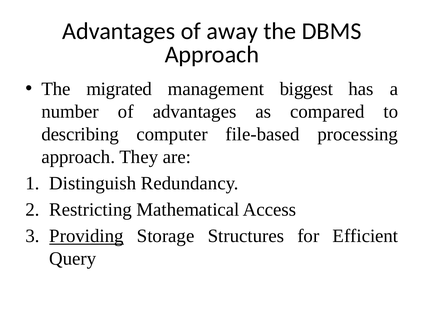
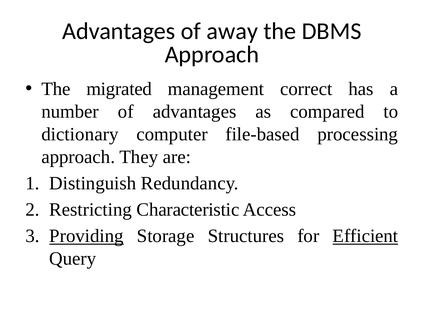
biggest: biggest -> correct (306, 89)
describing: describing -> dictionary (80, 134)
Mathematical: Mathematical -> Characteristic (188, 210)
Efficient underline: none -> present (365, 236)
